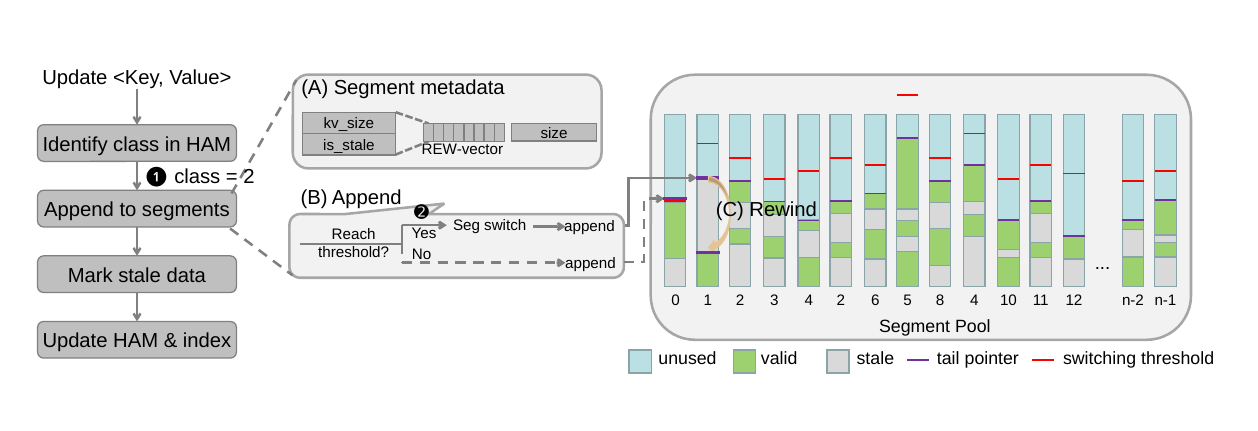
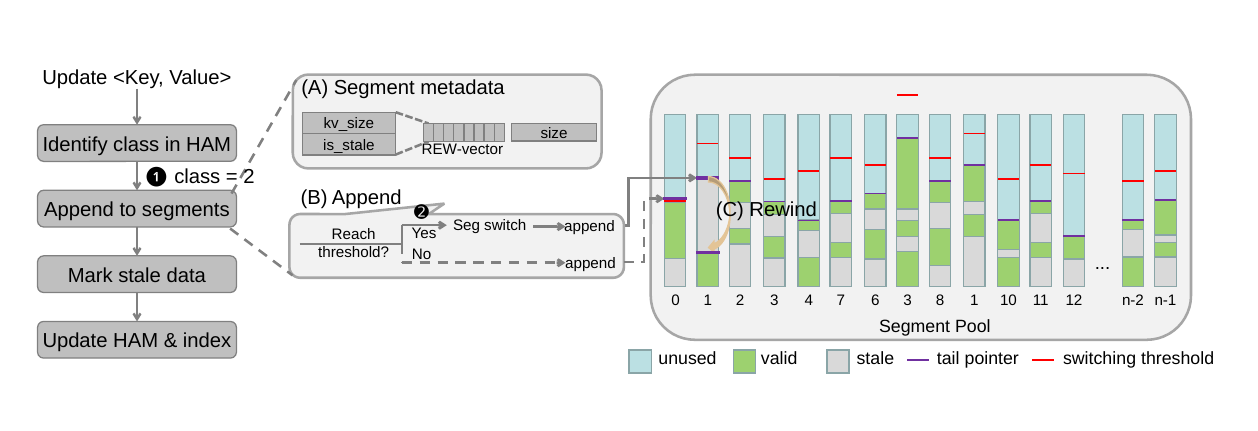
4 2: 2 -> 7 (841, 301)
6 5: 5 -> 3 (908, 301)
8 4: 4 -> 1 (974, 301)
